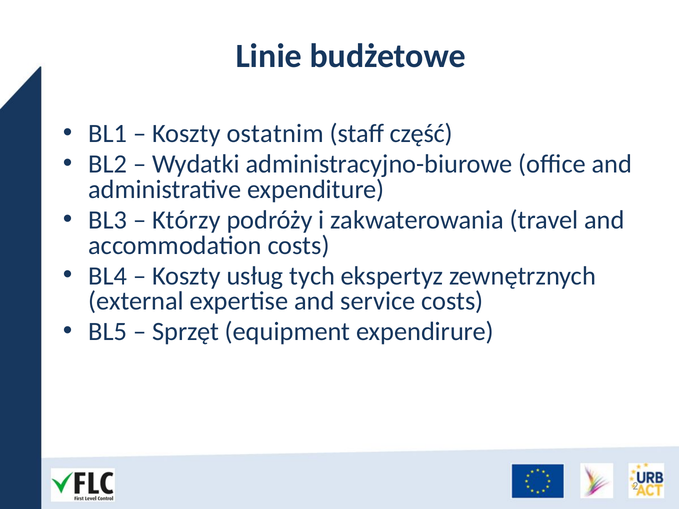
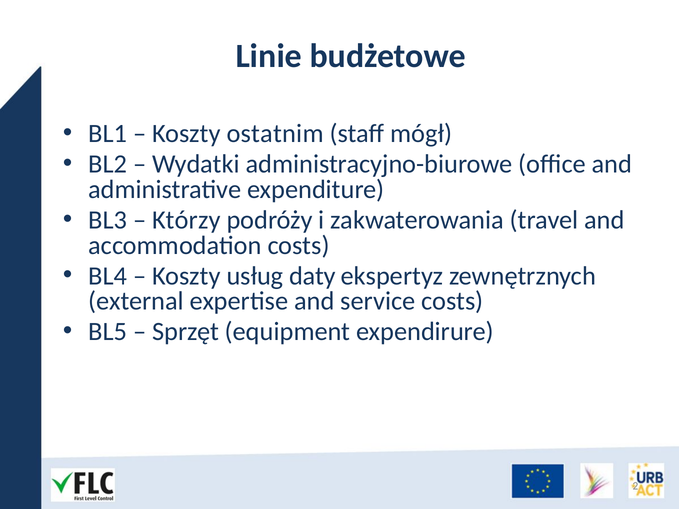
część: część -> mógł (421, 134)
tych: tych -> daty (312, 276)
